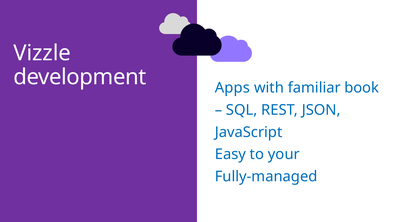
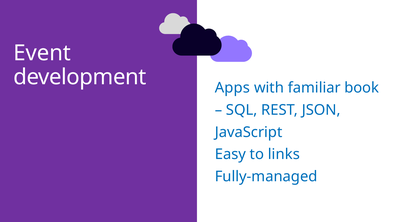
Vizzle: Vizzle -> Event (42, 53)
your: your -> links (284, 154)
